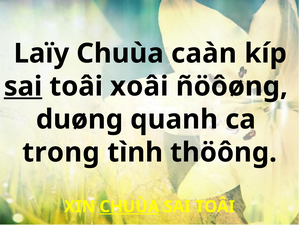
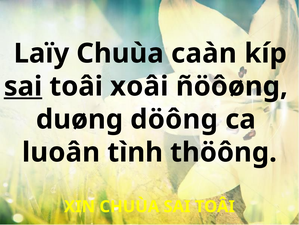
quanh: quanh -> döông (174, 119)
trong: trong -> luoân (61, 152)
CHUÙA underline: present -> none (129, 206)
